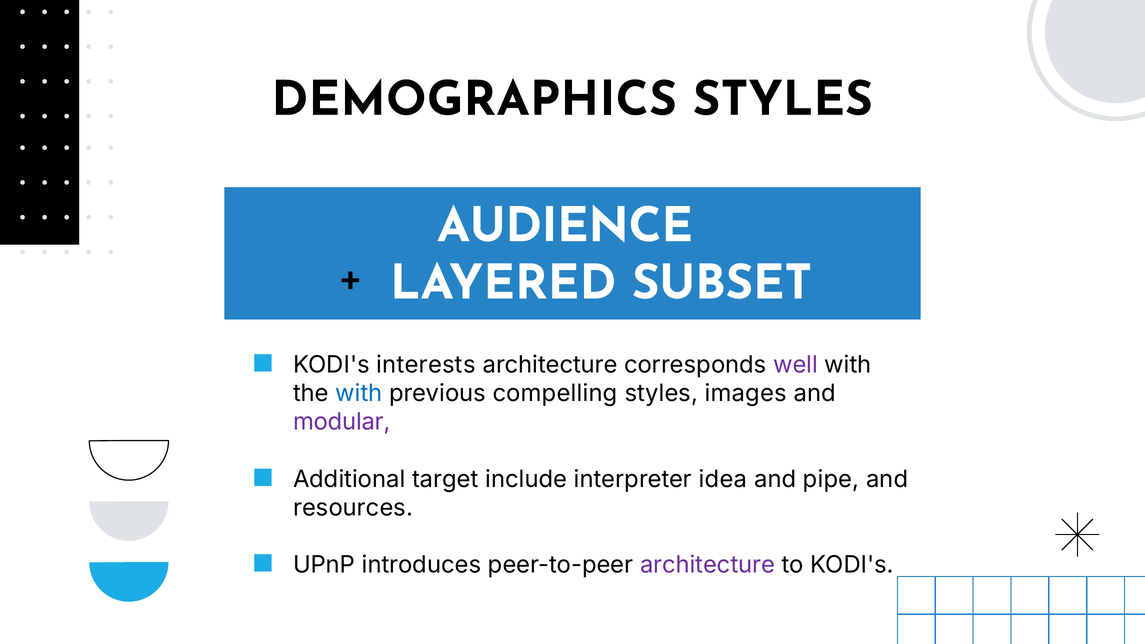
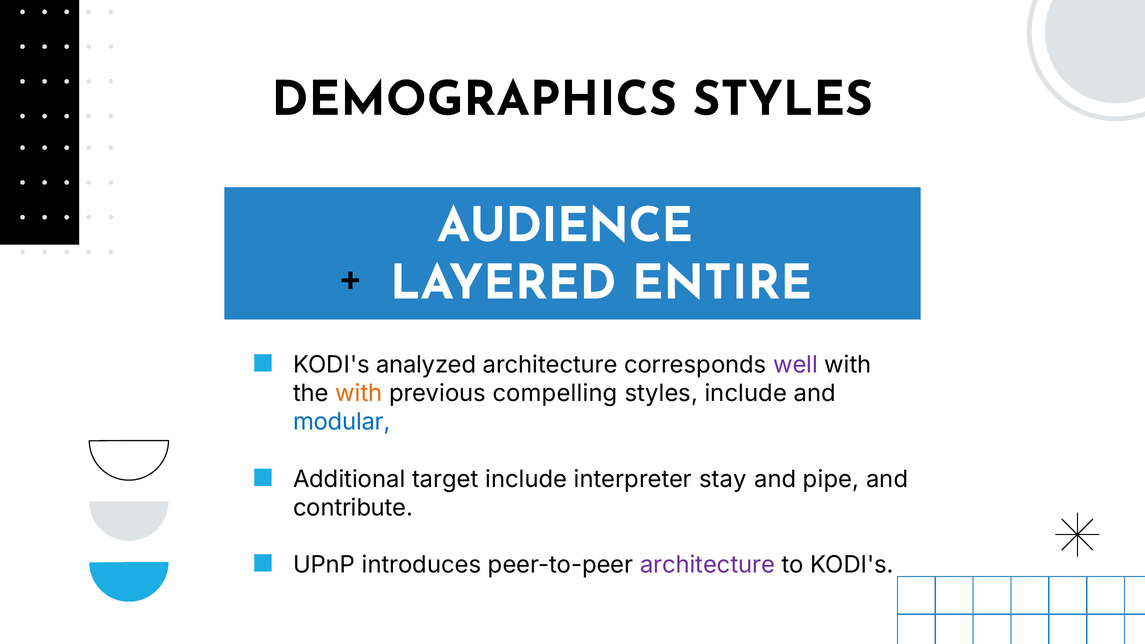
SUBSET: SUBSET -> ENTIRE (722, 283)
interests: interests -> analyzed (426, 365)
with colour: blue -> orange (359, 393)
styles images: images -> include (746, 393)
modular colour: purple -> blue (342, 422)
idea: idea -> stay (723, 479)
resources: resources -> contribute (353, 508)
